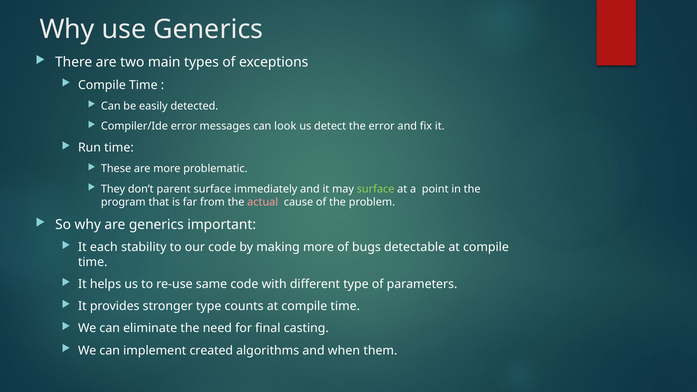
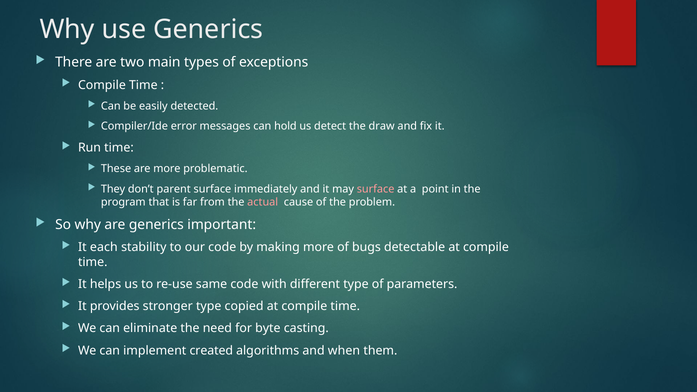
look: look -> hold (285, 126)
the error: error -> draw (382, 126)
surface colour: light green -> pink (376, 189)
counts: counts -> copied (244, 306)
final: final -> byte (268, 328)
